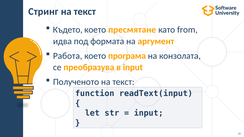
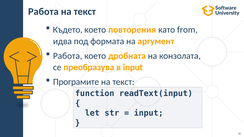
Стринг: Стринг -> Работа (43, 12)
пресмятане: пресмятане -> повторения (132, 30)
програма: програма -> дробната (127, 56)
Полученото: Полученото -> Програмите (76, 82)
